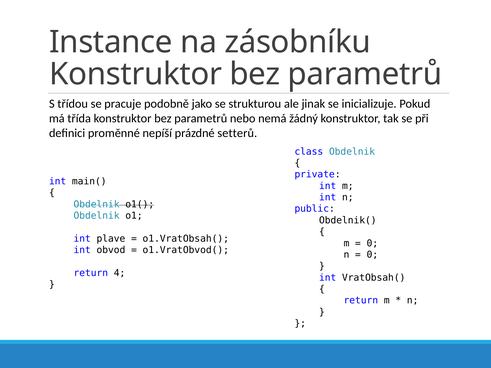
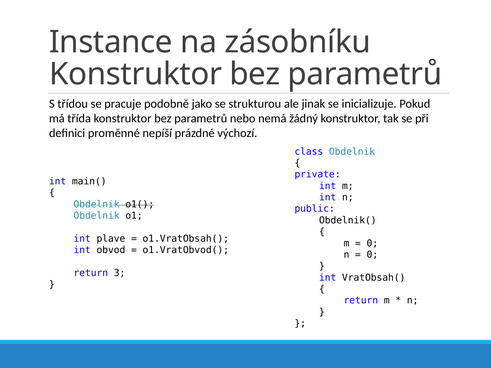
setterů: setterů -> výchozí (237, 133)
4: 4 -> 3 (120, 273)
